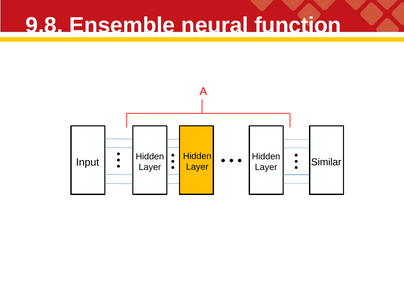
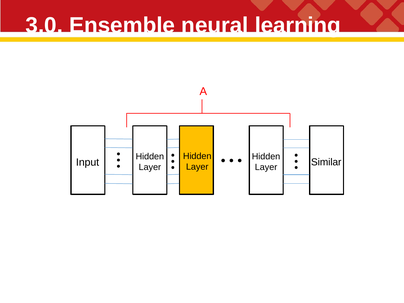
9.8: 9.8 -> 3.0 (44, 25)
function: function -> learning (298, 25)
